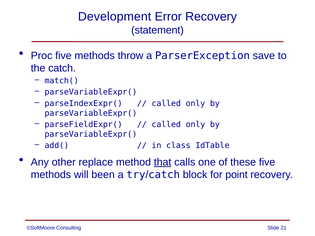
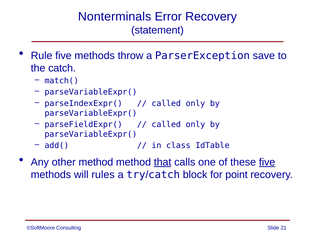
Development: Development -> Nonterminals (115, 17)
Proc: Proc -> Rule (42, 56)
other replace: replace -> method (96, 162)
five underline: none -> present (267, 162)
been: been -> rules (103, 175)
